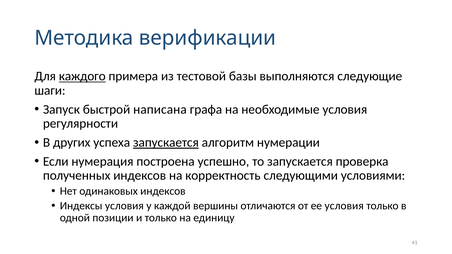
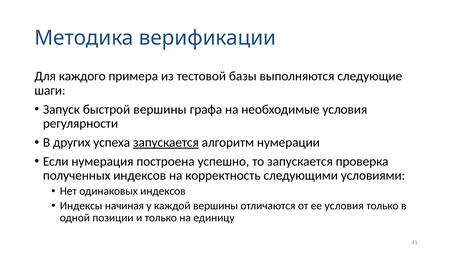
каждого underline: present -> none (82, 76)
быстрой написана: написана -> вершины (160, 110)
Индексы условия: условия -> начиная (124, 206)
